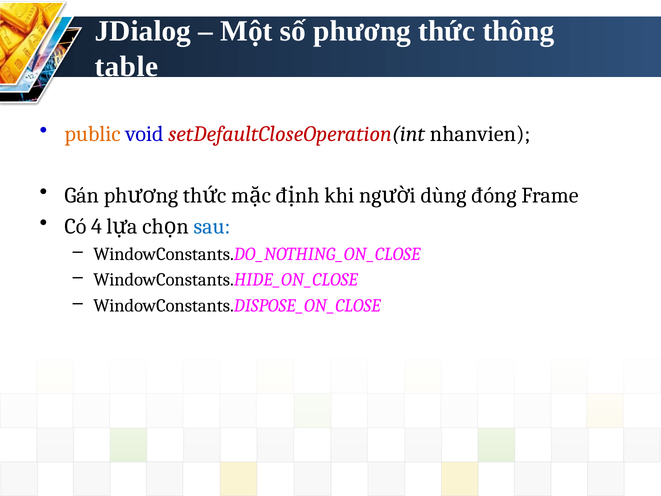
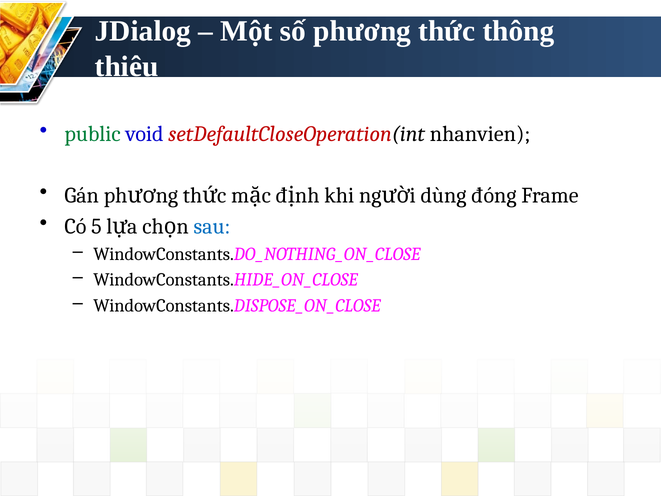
table: table -> thiệu (127, 66)
public colour: orange -> green (93, 134)
4: 4 -> 5 (96, 226)
